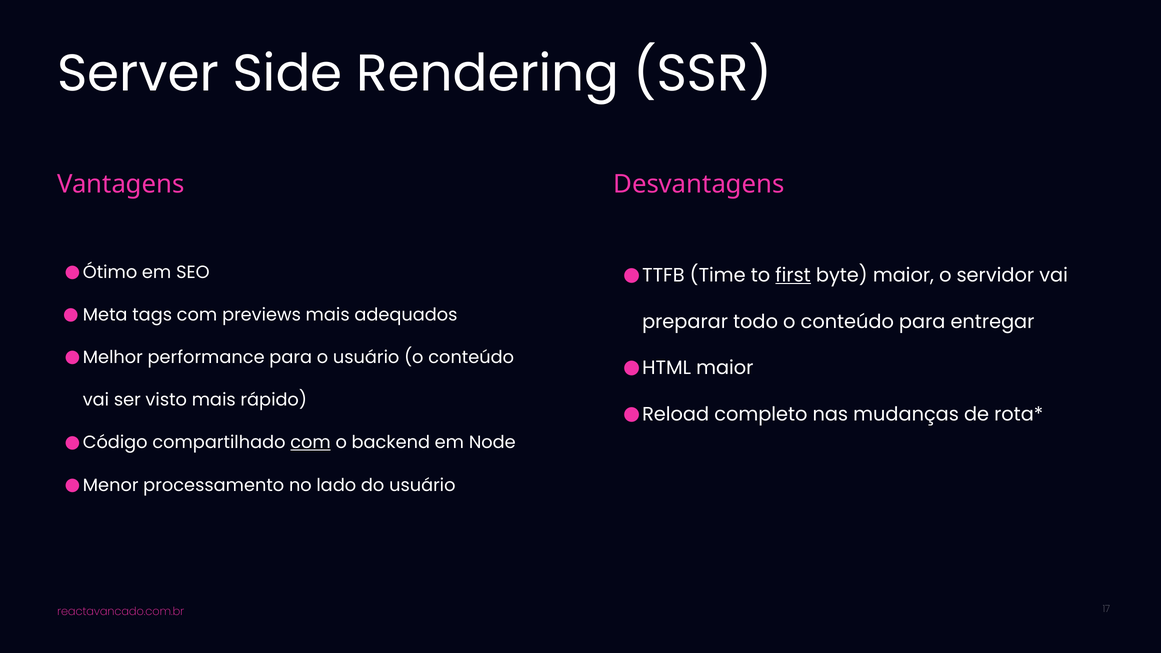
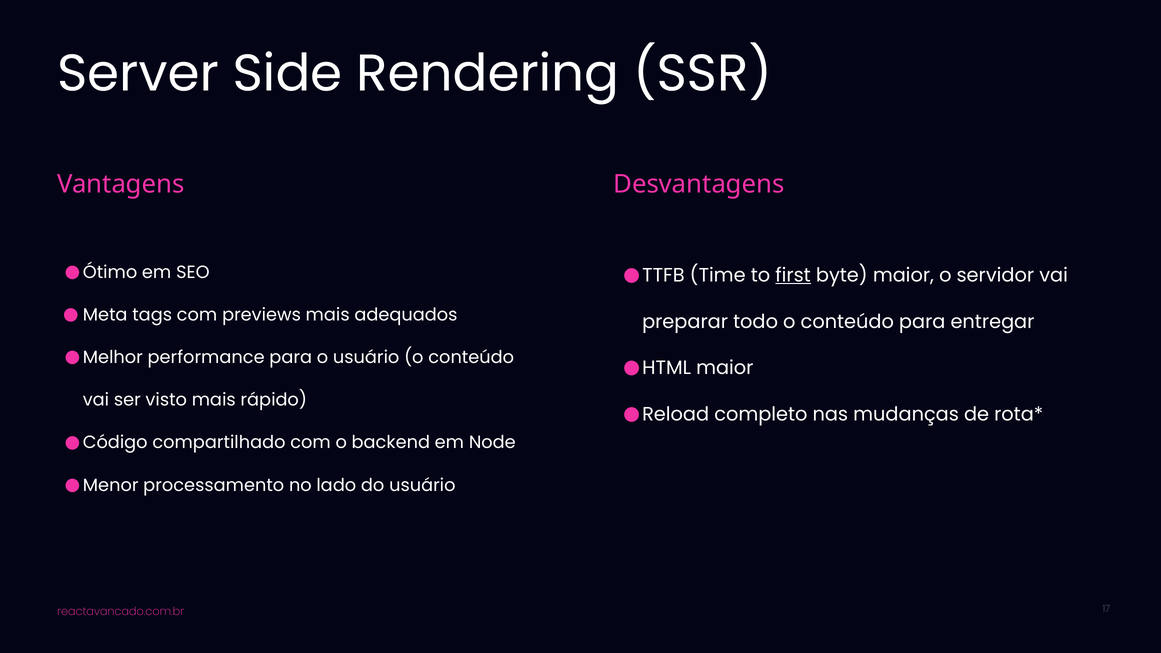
com underline: present -> none (311, 443)
